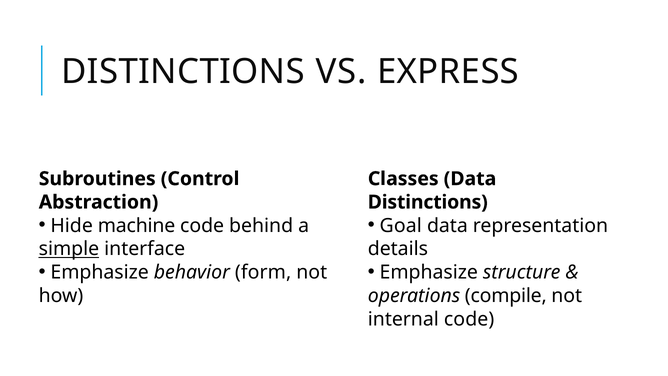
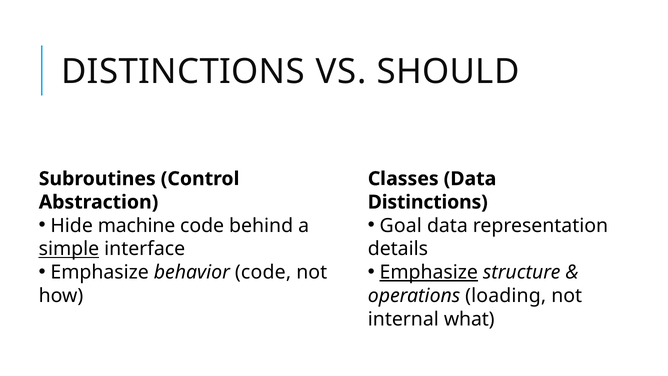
EXPRESS: EXPRESS -> SHOULD (448, 72)
behavior form: form -> code (263, 272)
Emphasize underline: none -> present (429, 272)
compile: compile -> loading (506, 296)
internal code: code -> what (469, 319)
